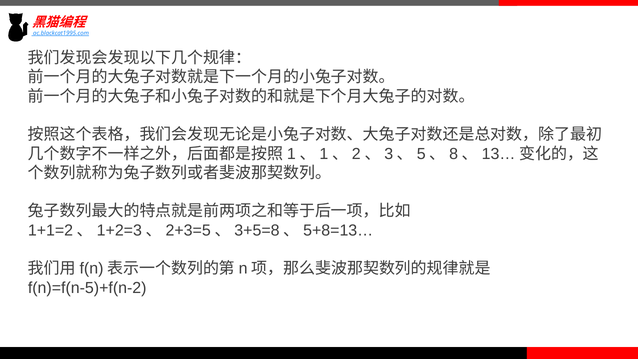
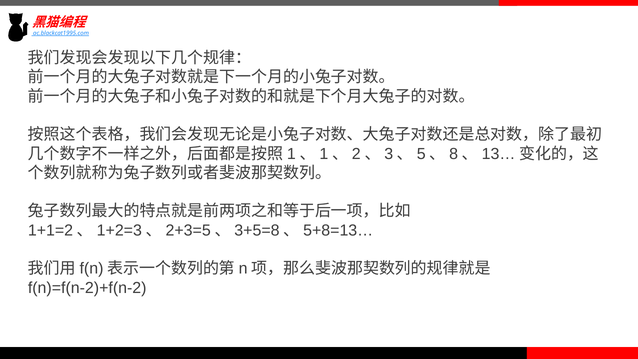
f(n)=f(n-5)+f(n-2: f(n)=f(n-5)+f(n-2 -> f(n)=f(n-2)+f(n-2 (87, 288)
